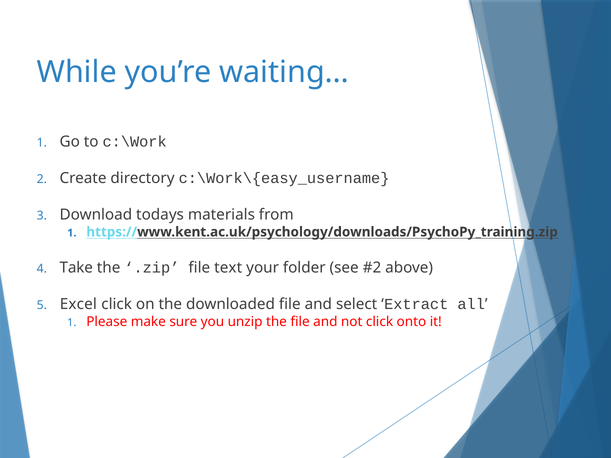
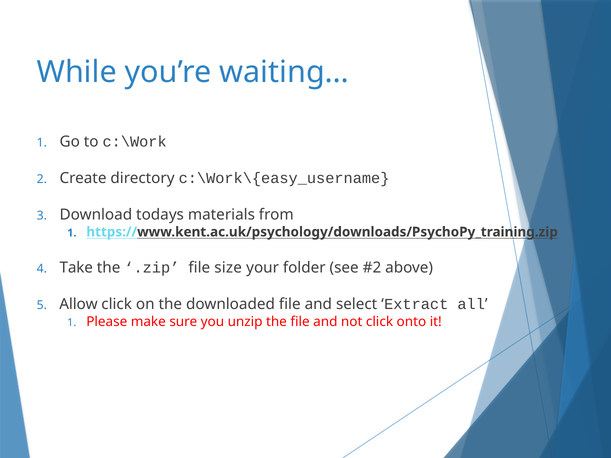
text: text -> size (228, 268)
Excel: Excel -> Allow (79, 305)
